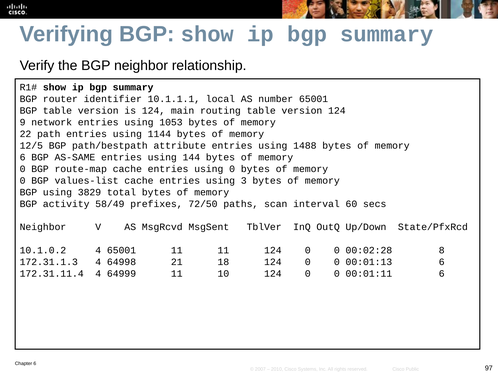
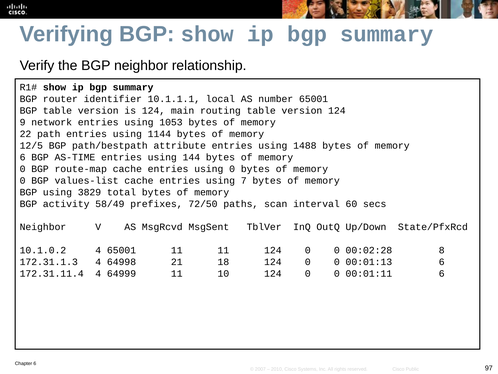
AS-SAME: AS-SAME -> AS-TIME (75, 157)
3: 3 -> 7 (244, 180)
